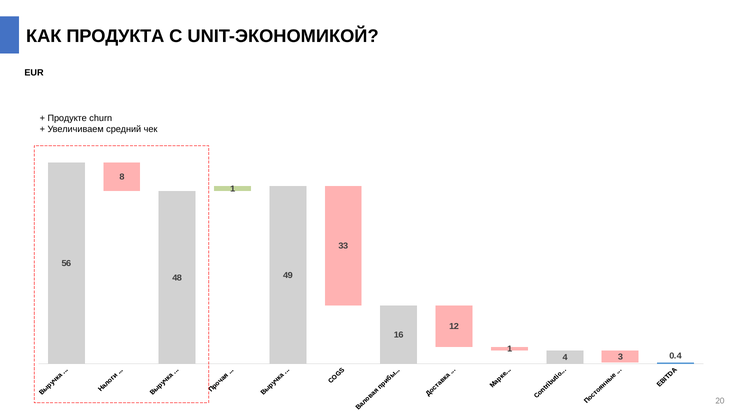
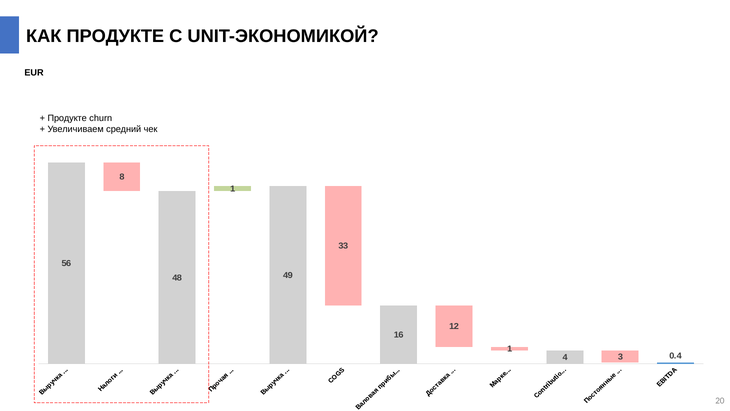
КАК ПРОДУКТА: ПРОДУКТА -> ПРОДУКТЕ (115, 36)
